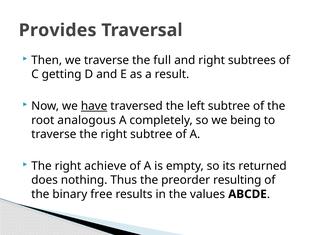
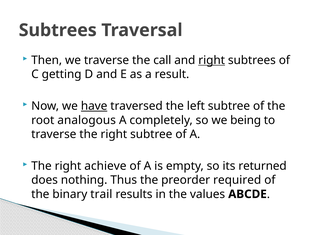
Provides: Provides -> Subtrees (58, 30)
full: full -> call (162, 60)
right underline: none -> present (212, 60)
resulting: resulting -> required (237, 180)
free: free -> trail (101, 194)
